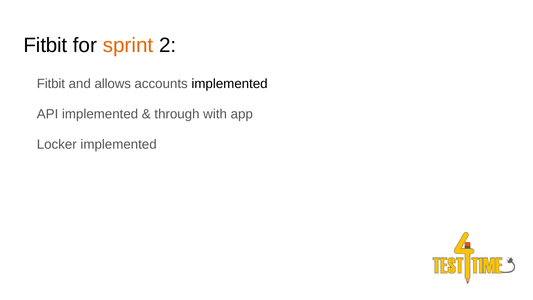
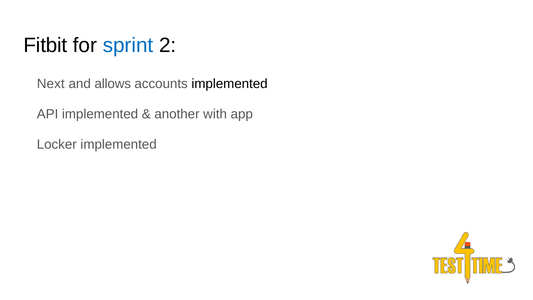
sprint colour: orange -> blue (128, 45)
Fitbit: Fitbit -> Next (51, 84)
through: through -> another (177, 114)
